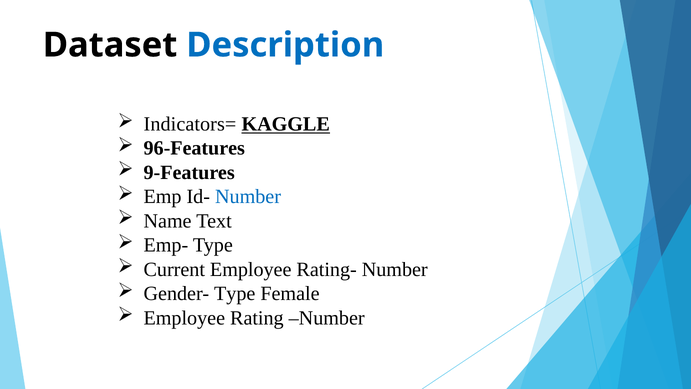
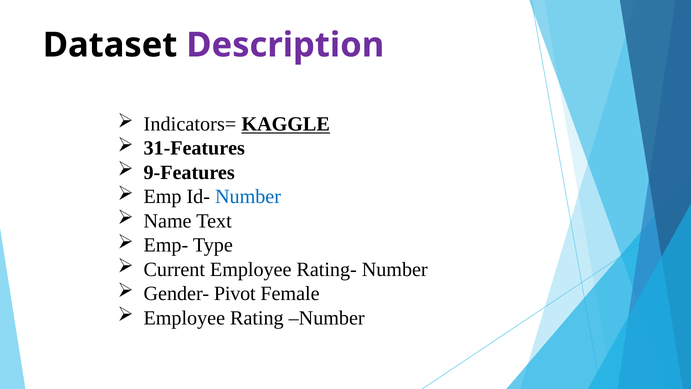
Description colour: blue -> purple (285, 45)
96-Features: 96-Features -> 31-Features (194, 148)
Gender- Type: Type -> Pivot (235, 293)
